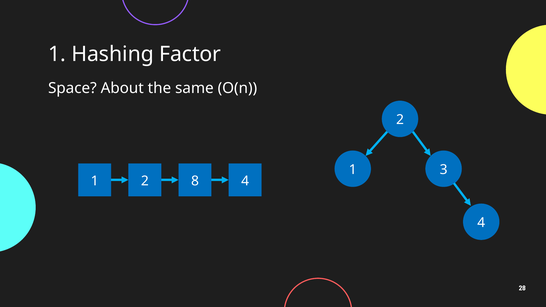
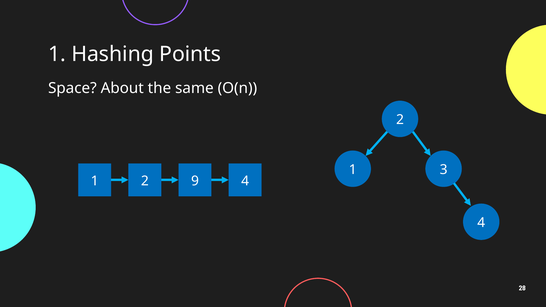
Factor: Factor -> Points (190, 54)
8: 8 -> 9 (195, 181)
